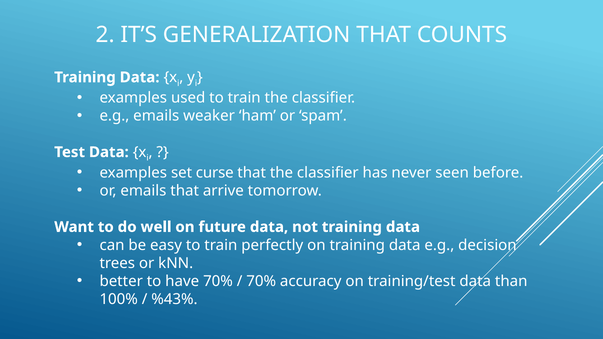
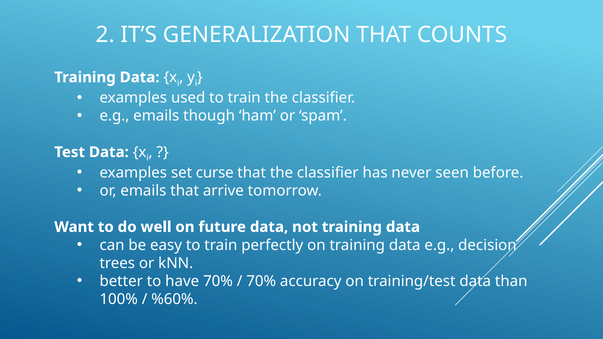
weaker: weaker -> though (209, 116)
%43%: %43% -> %60% (174, 299)
